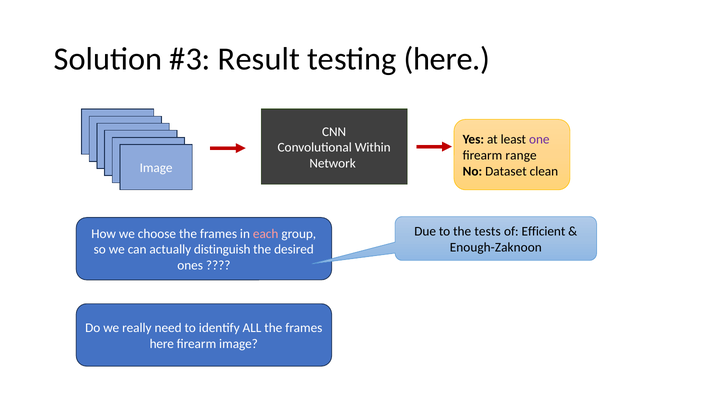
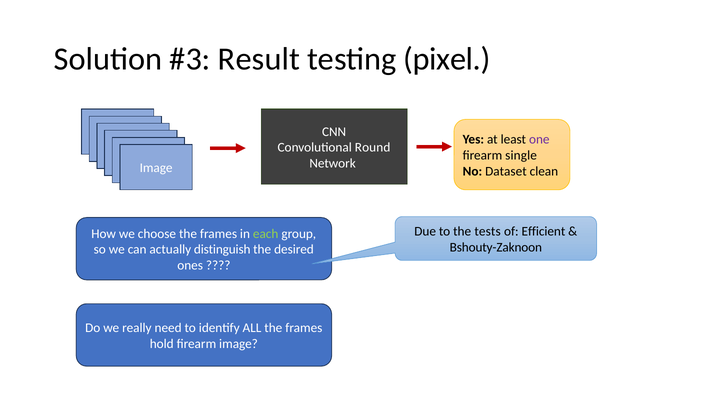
testing here: here -> pixel (447, 59)
Within: Within -> Round (373, 148)
range: range -> single (521, 156)
each colour: pink -> light green (266, 234)
Enough-Zaknoon: Enough-Zaknoon -> Bshouty-Zaknoon (496, 247)
here: here -> hold (162, 344)
